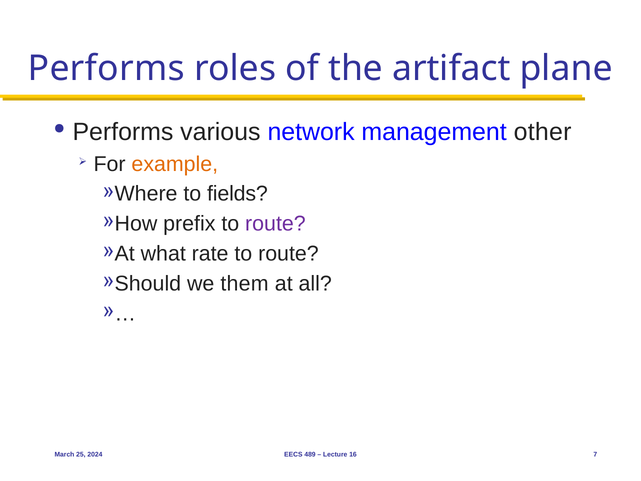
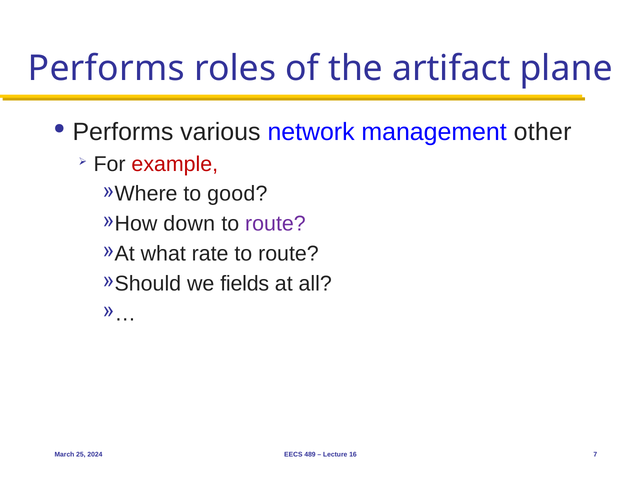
example colour: orange -> red (175, 164)
fields: fields -> good (237, 194)
prefix: prefix -> down (189, 224)
them: them -> fields (245, 284)
